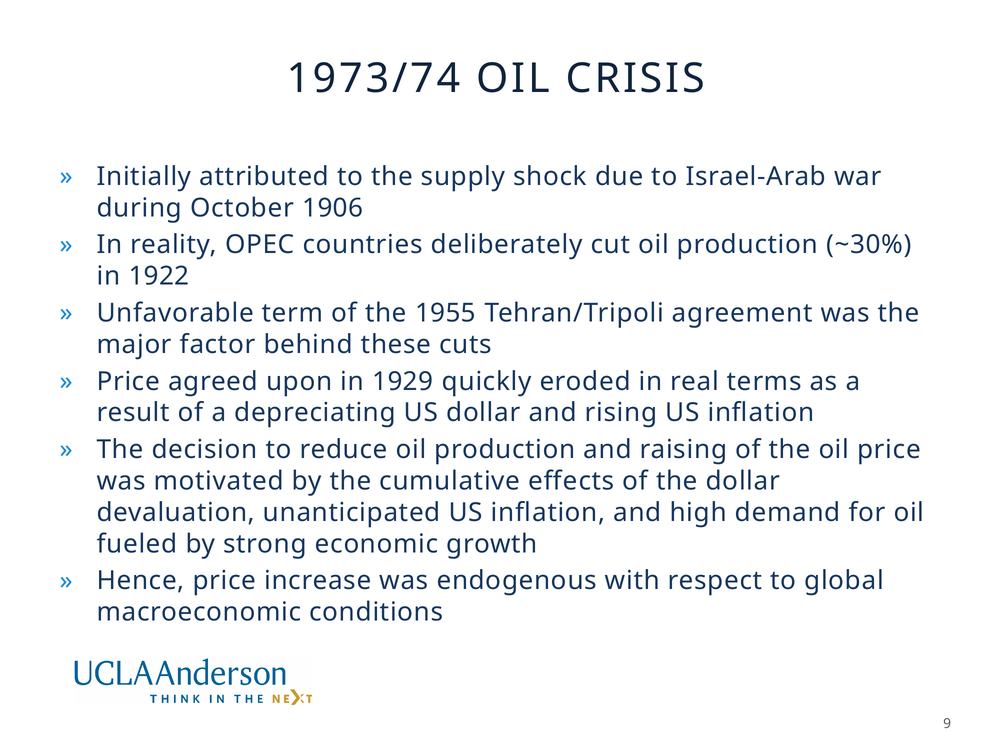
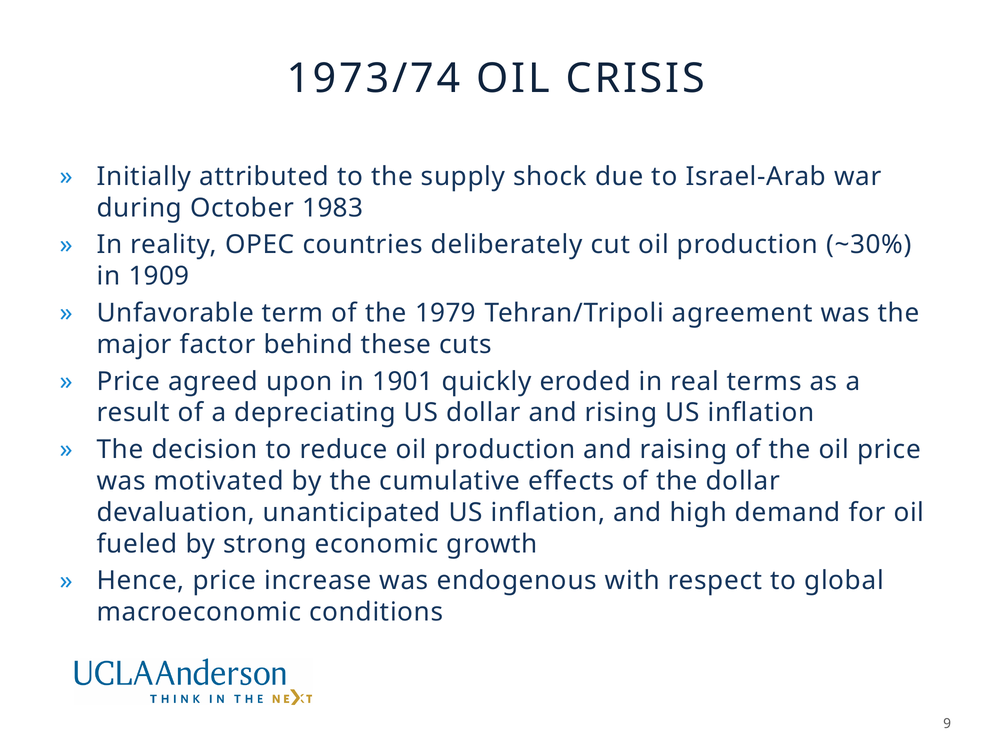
1906: 1906 -> 1983 (333, 208)
1922: 1922 -> 1909 (159, 276)
1955: 1955 -> 1979 (446, 313)
1929: 1929 -> 1901 (403, 381)
